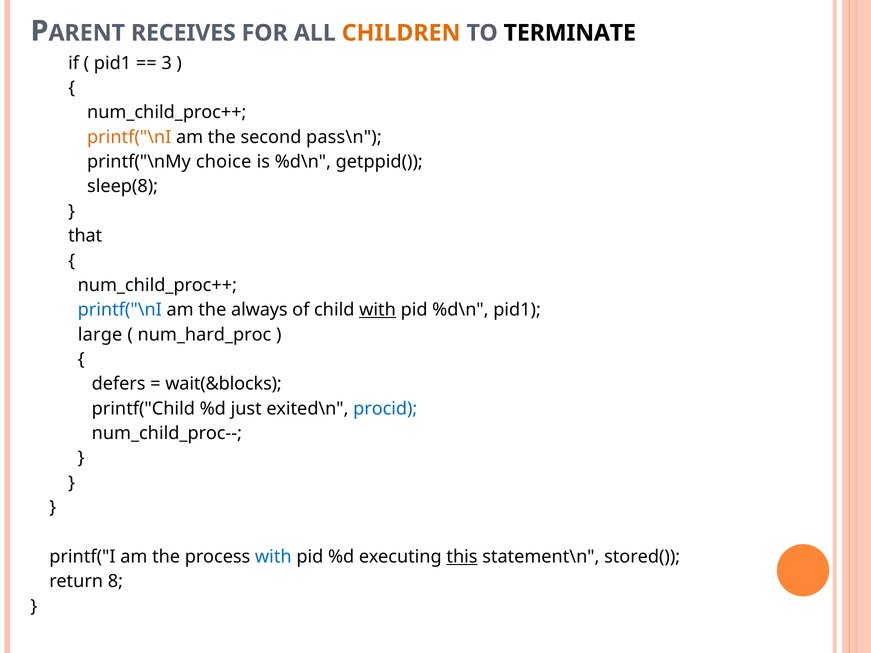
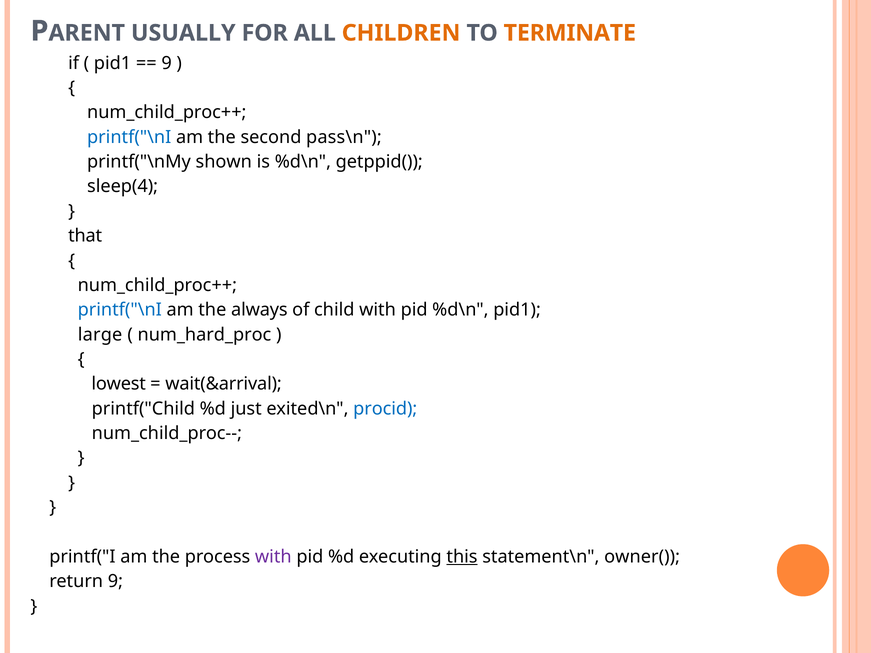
RECEIVES: RECEIVES -> USUALLY (183, 33)
TERMINATE colour: black -> orange (570, 33)
3: 3 -> 9 (167, 63)
printf("\nI colour: orange -> blue (129, 137)
choice: choice -> shown (224, 162)
sleep(8: sleep(8 -> sleep(4 (123, 187)
with underline: present -> none (378, 310)
defers: defers -> lowest (119, 384)
wait(&blocks: wait(&blocks -> wait(&arrival (224, 384)
with colour: blue -> purple (273, 557)
stored(: stored( -> owner( (642, 557)
return 8: 8 -> 9 (115, 582)
